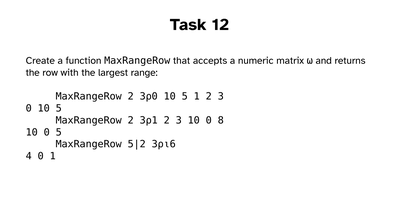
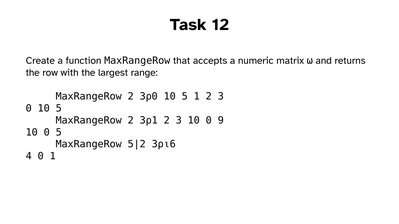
8: 8 -> 9 (221, 121)
